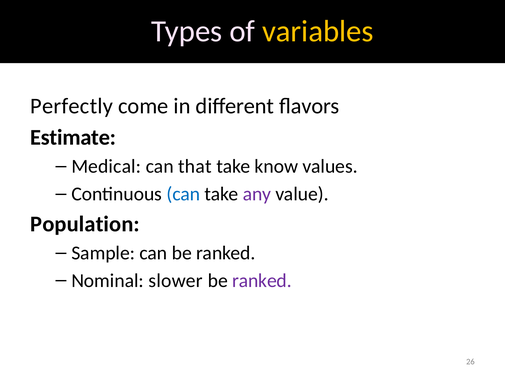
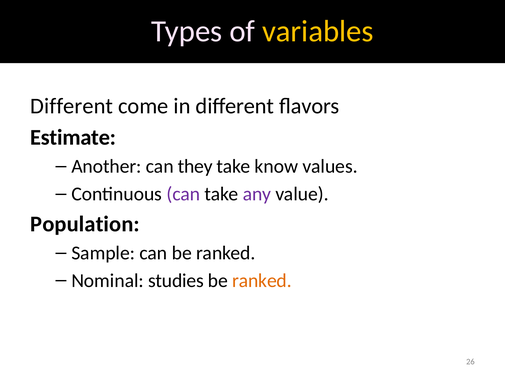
Perfectly: Perfectly -> Different (72, 106)
Medical: Medical -> Another (106, 166)
that: that -> they (195, 166)
can colour: blue -> purple (183, 194)
slower: slower -> studies (176, 280)
ranked colour: purple -> orange (262, 280)
